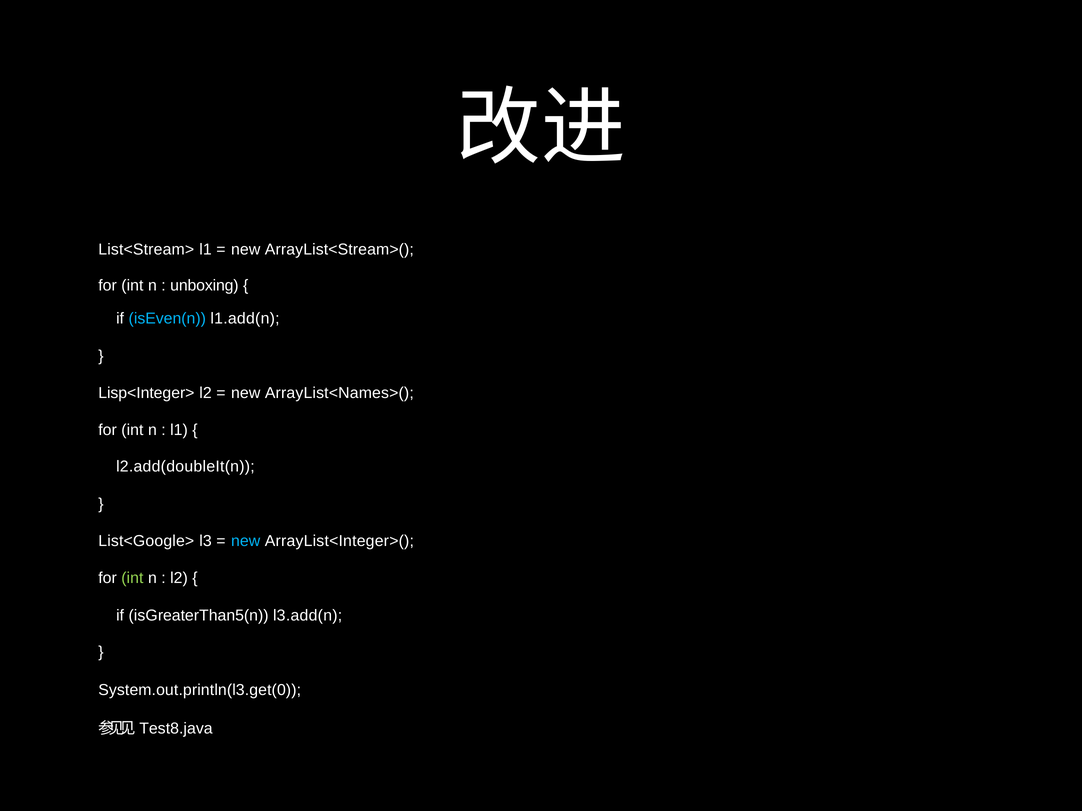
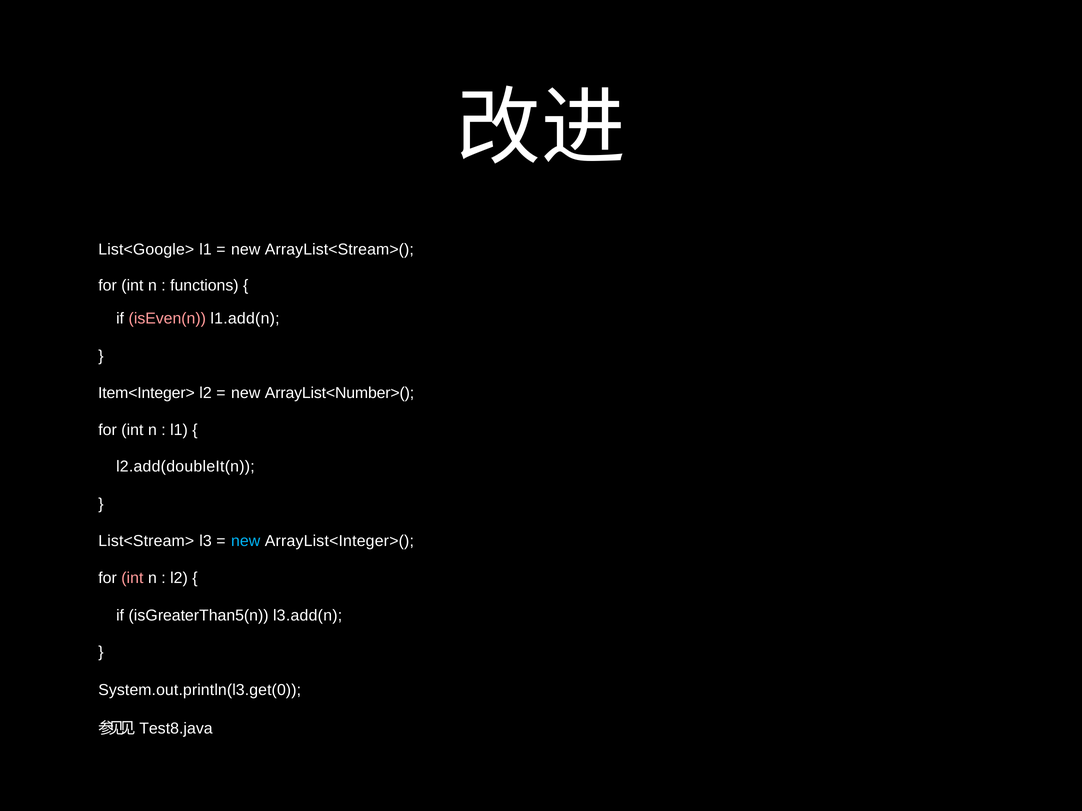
List<Stream>: List<Stream> -> List<Google> (146, 250)
unboxing: unboxing -> functions (204, 286)
isEven(n colour: light blue -> pink (167, 319)
Lisp<Integer>: Lisp<Integer> -> Item<Integer> (146, 393)
ArrayList<Names>(: ArrayList<Names>( -> ArrayList<Number>( (340, 393)
List<Google>: List<Google> -> List<Stream> (146, 541)
int colour: light green -> pink (132, 578)
